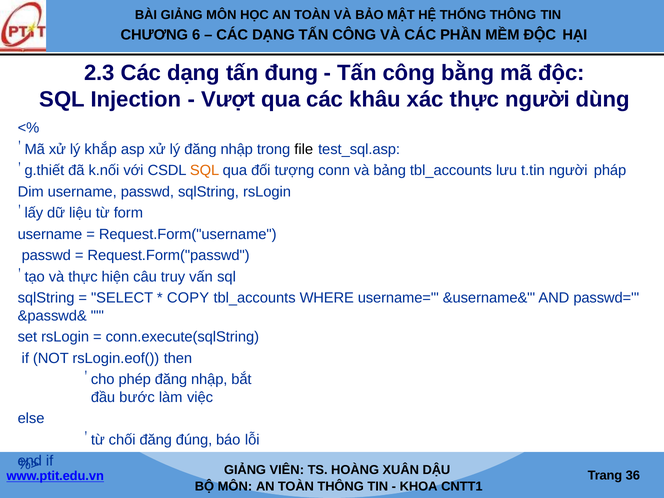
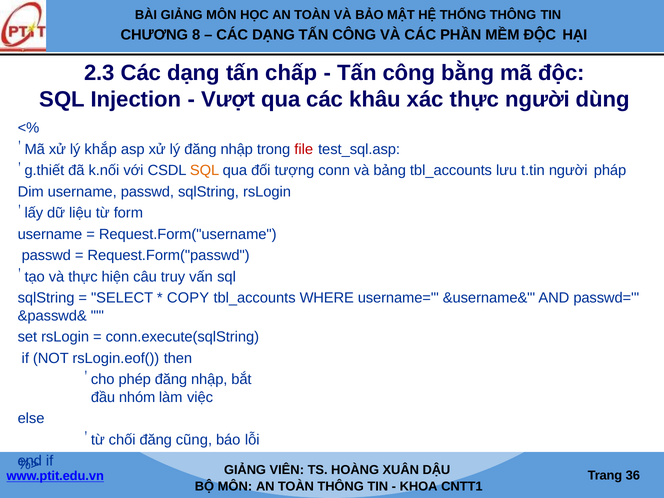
6: 6 -> 8 (196, 35)
đung: đung -> chấp (291, 73)
file colour: black -> red (304, 149)
bước: bước -> nhóm (137, 397)
đúng: đúng -> cũng (194, 440)
